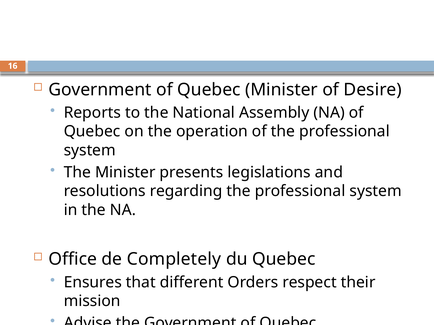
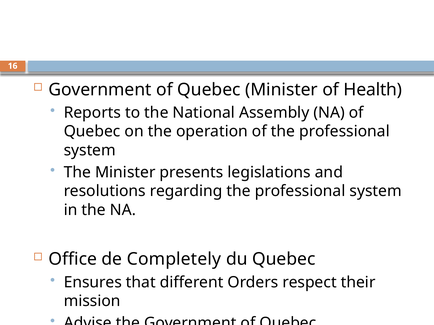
Desire: Desire -> Health (373, 90)
